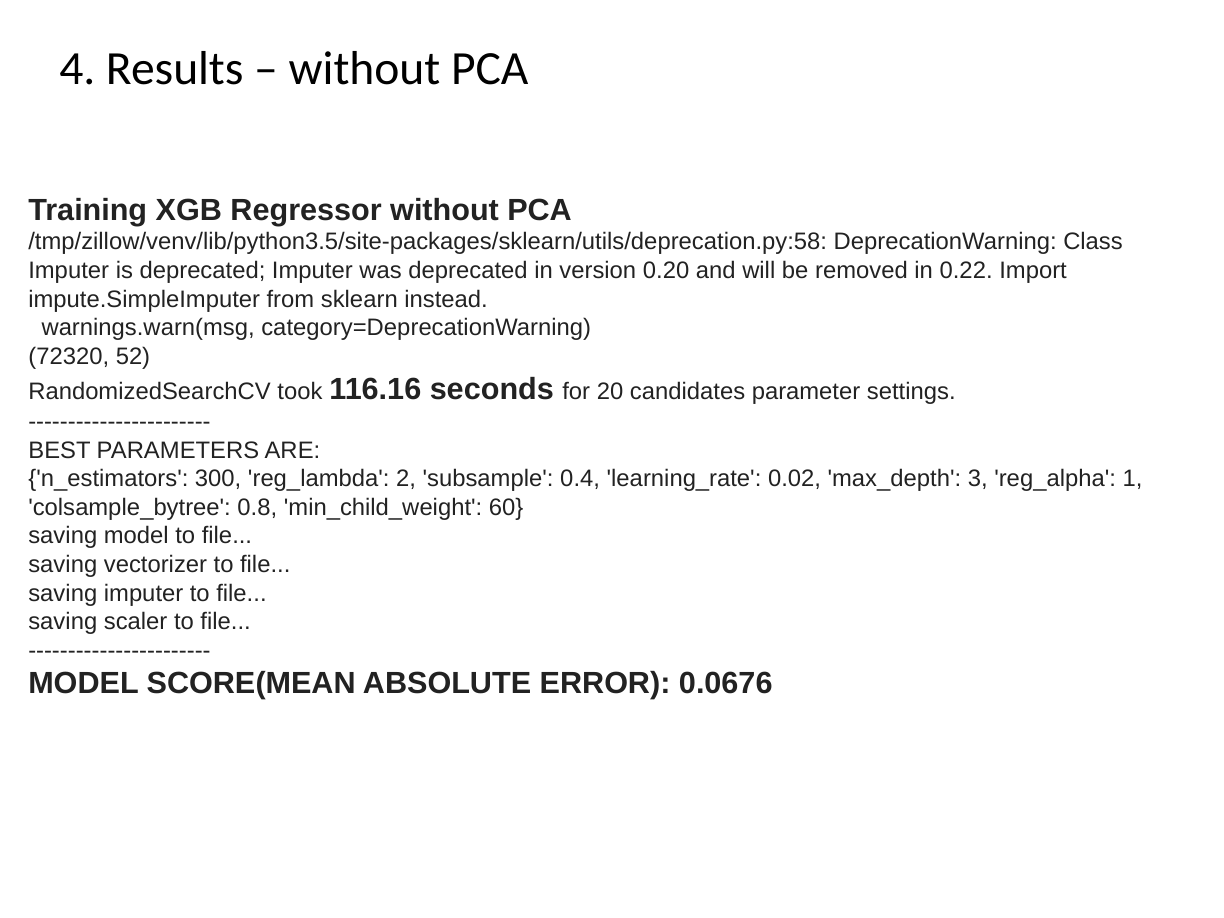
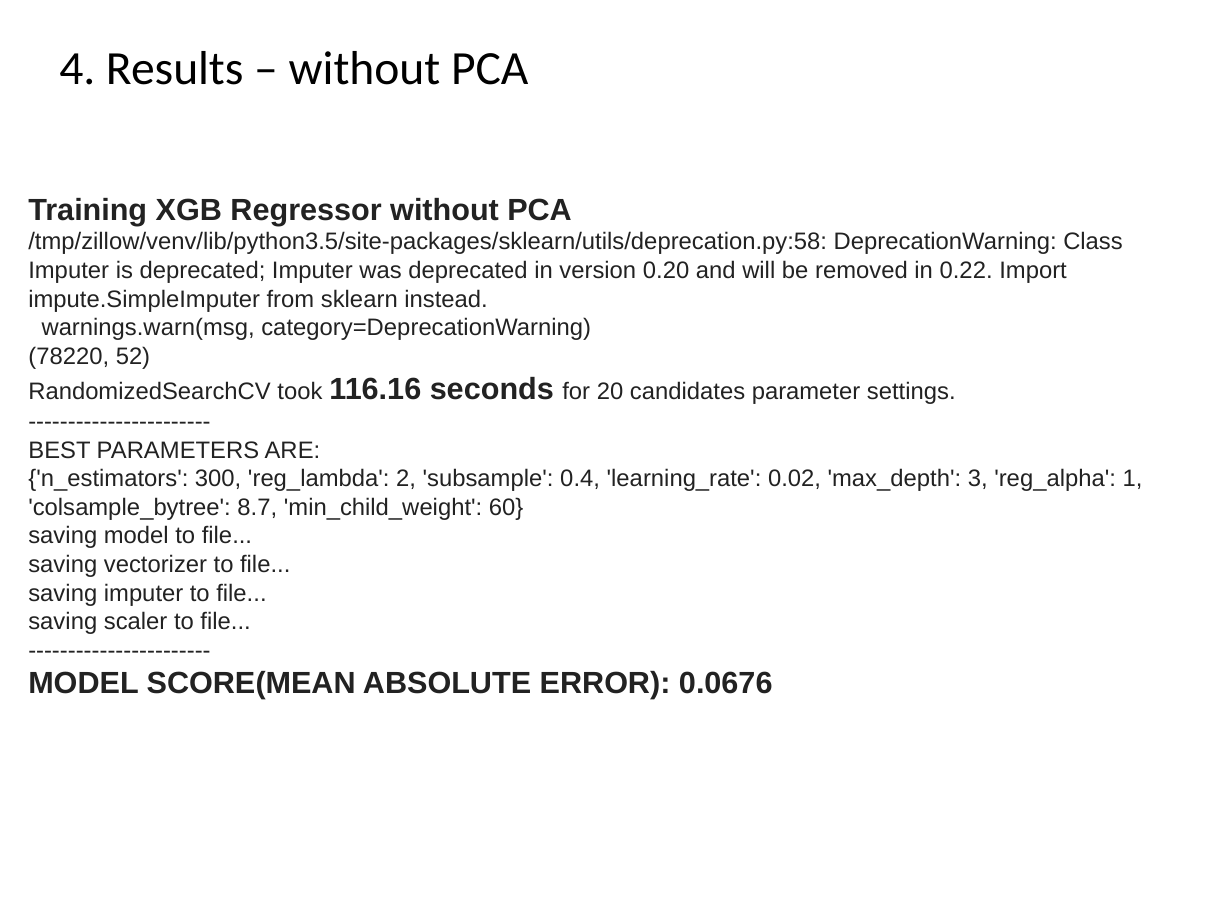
72320: 72320 -> 78220 (69, 356)
0.8: 0.8 -> 8.7 (257, 507)
